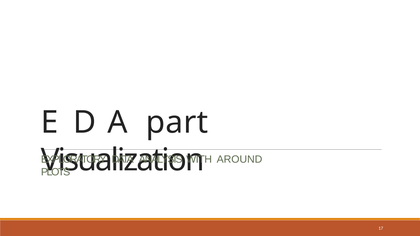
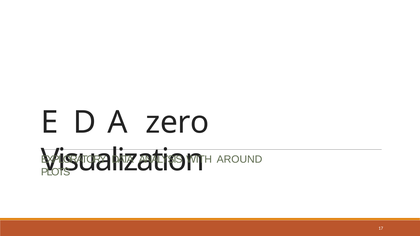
part: part -> zero (177, 122)
